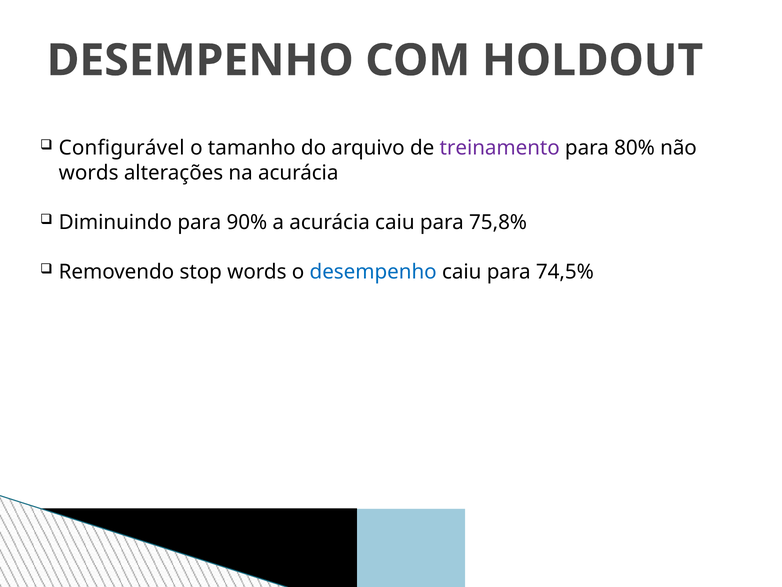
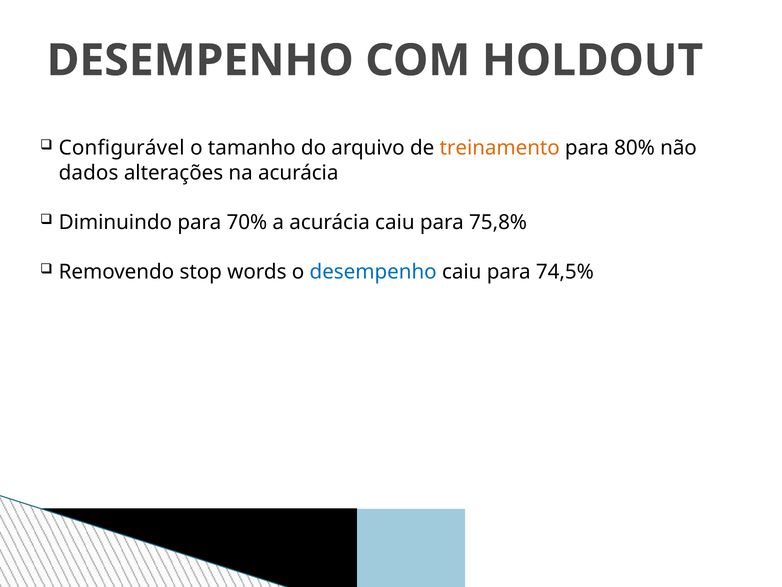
treinamento colour: purple -> orange (500, 148)
words: words -> dados (89, 173)
90%: 90% -> 70% (247, 222)
